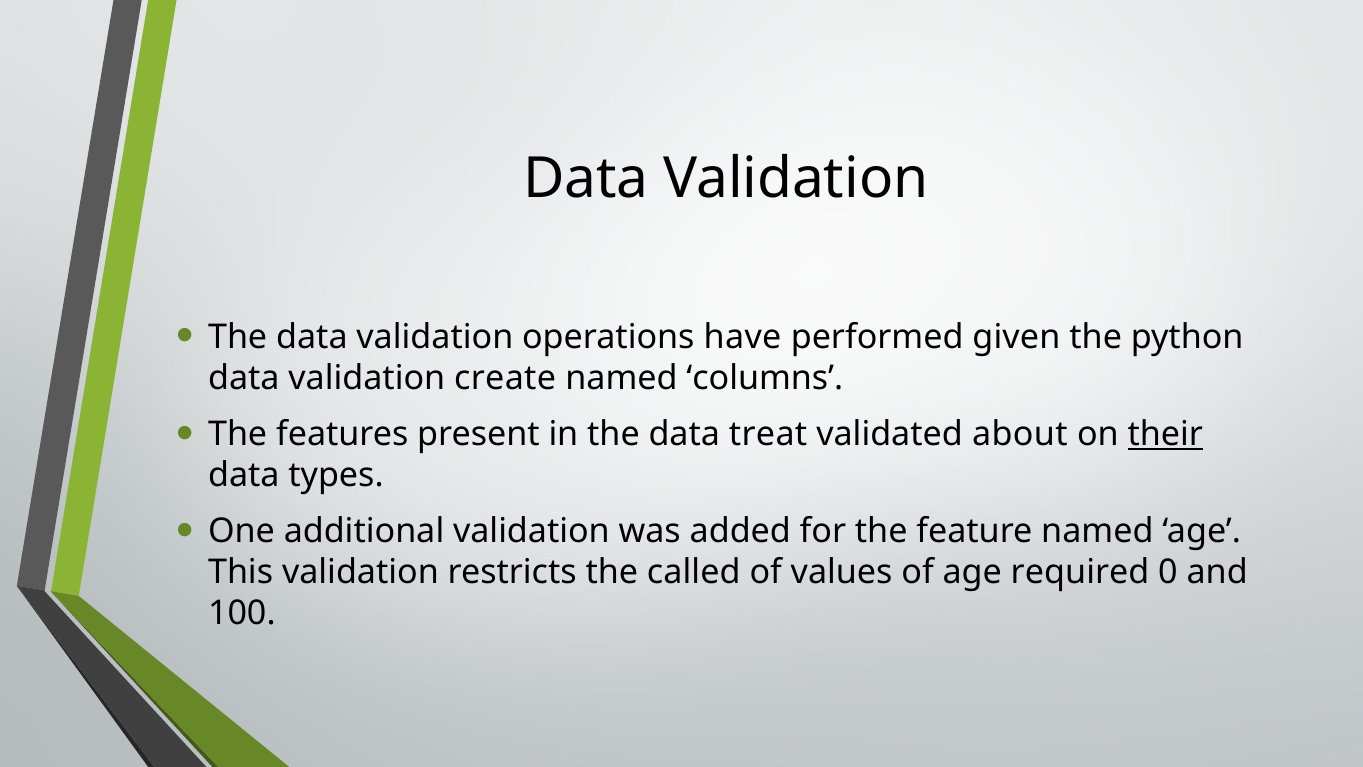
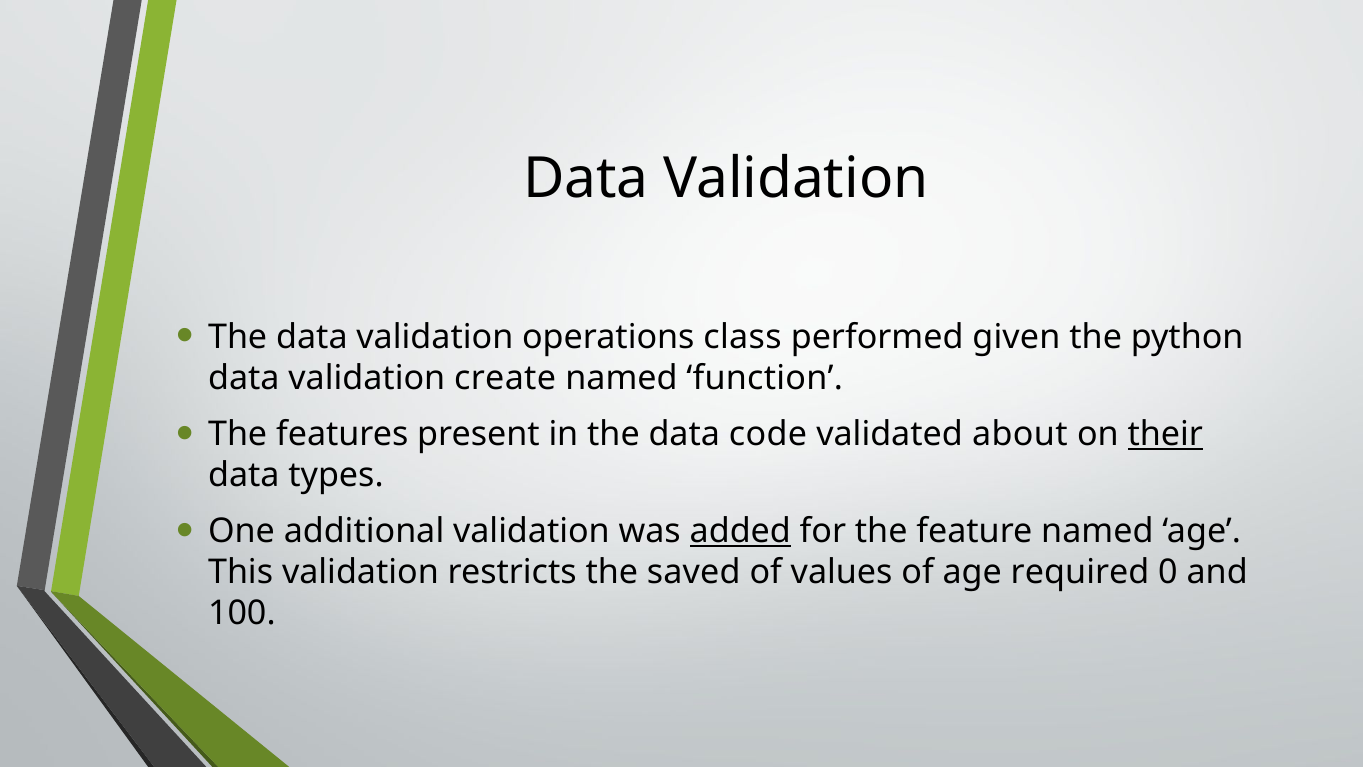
have: have -> class (743, 337)
columns: columns -> function (765, 378)
treat: treat -> code (768, 434)
added underline: none -> present (740, 531)
called: called -> saved (694, 572)
